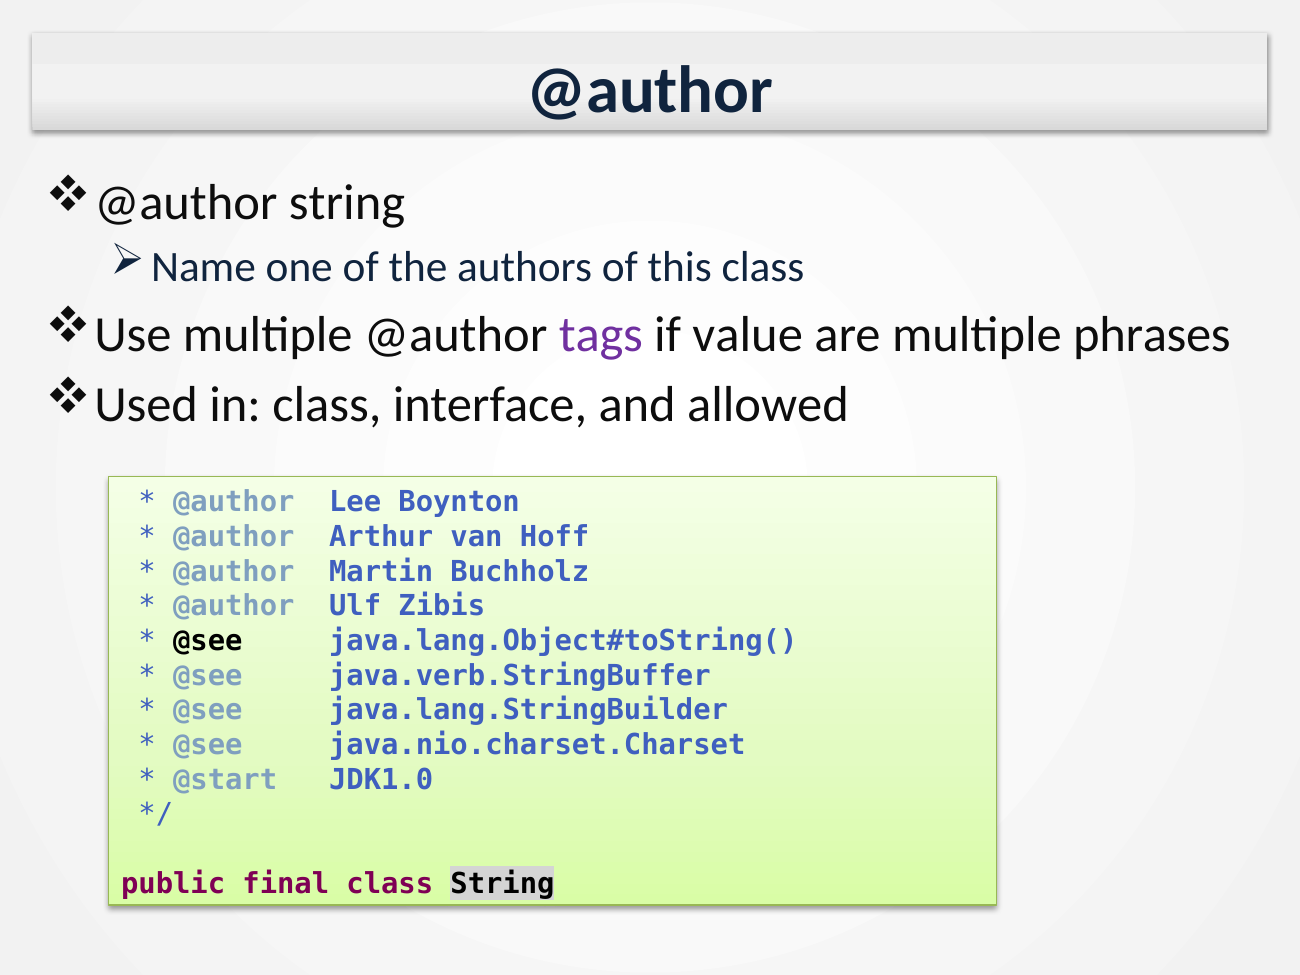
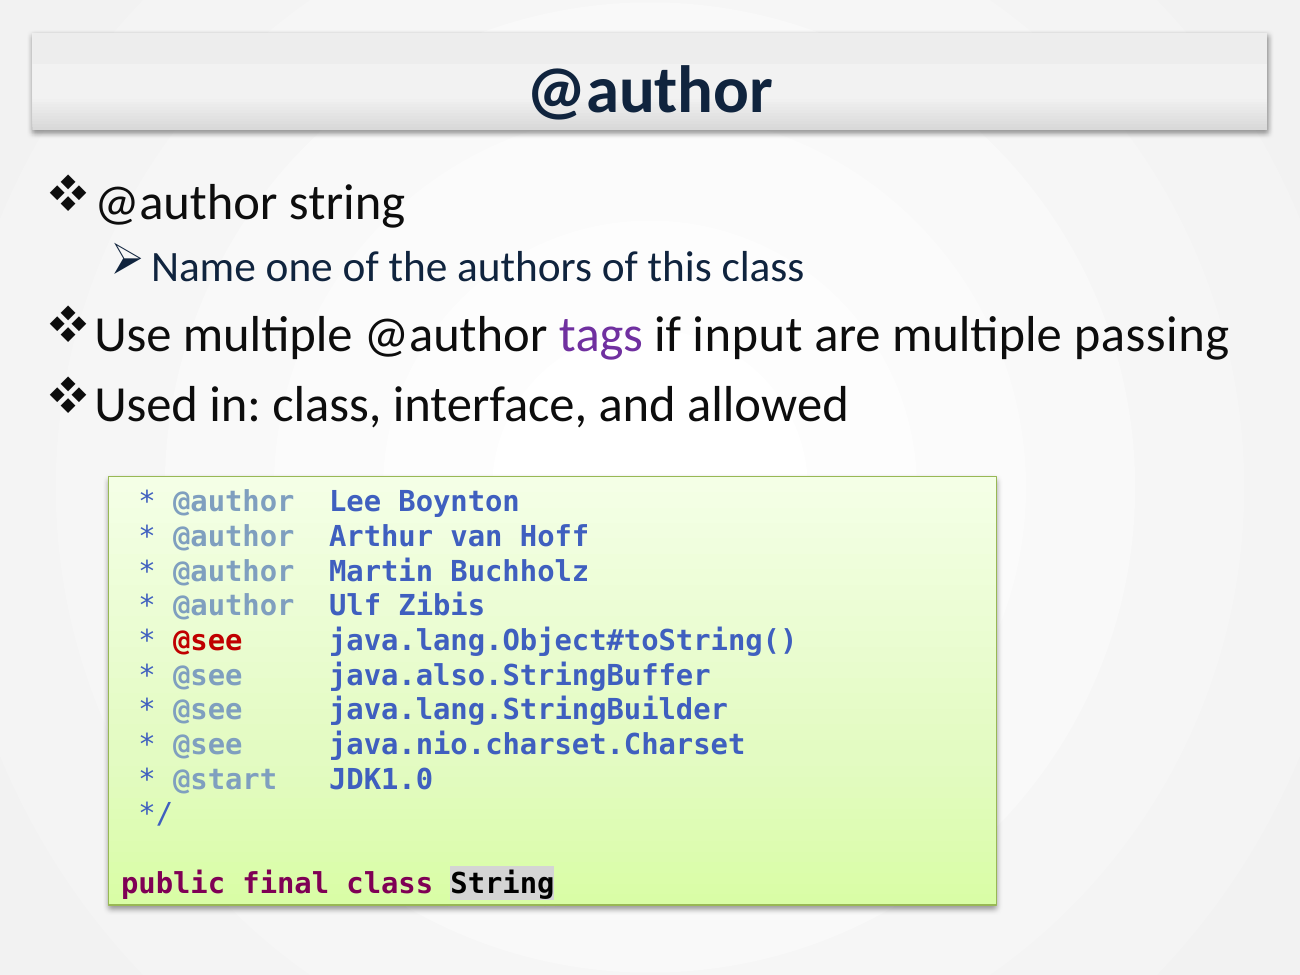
value: value -> input (747, 334)
phrases: phrases -> passing (1151, 334)
@see colour: black -> red (208, 641)
java.verb.StringBuffer: java.verb.StringBuffer -> java.also.StringBuffer (520, 676)
